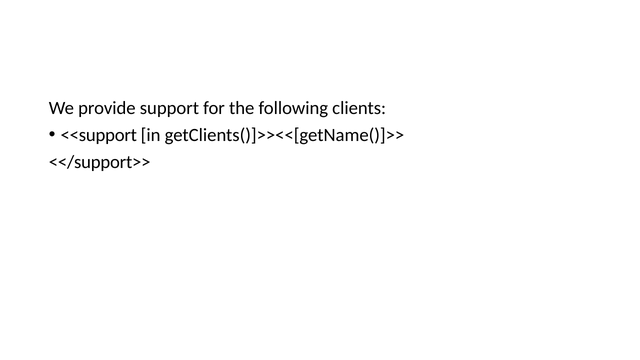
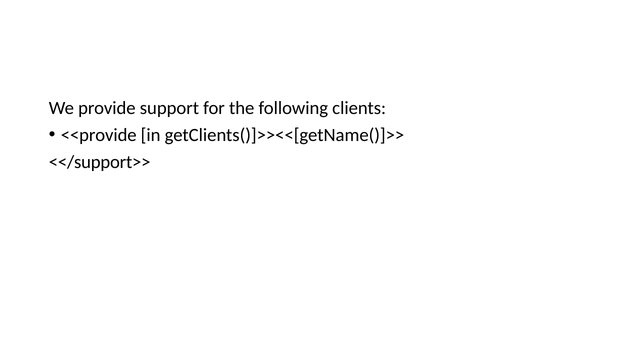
<<support: <<support -> <<provide (99, 135)
